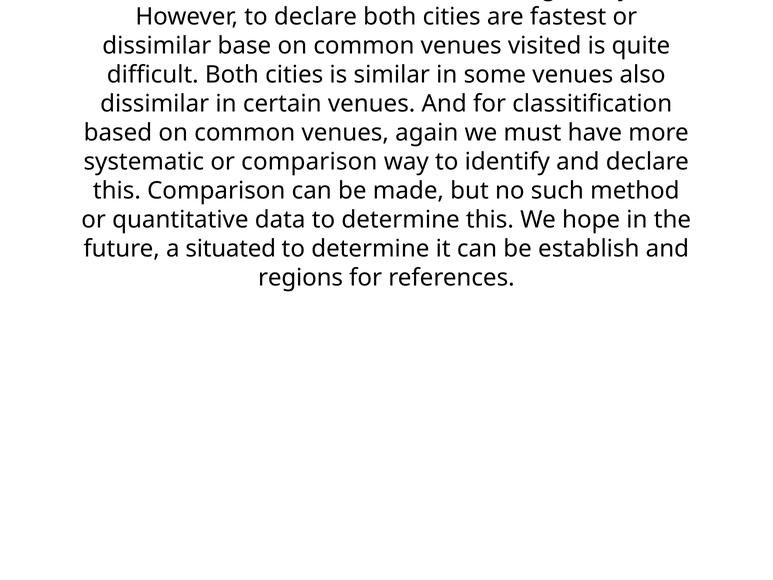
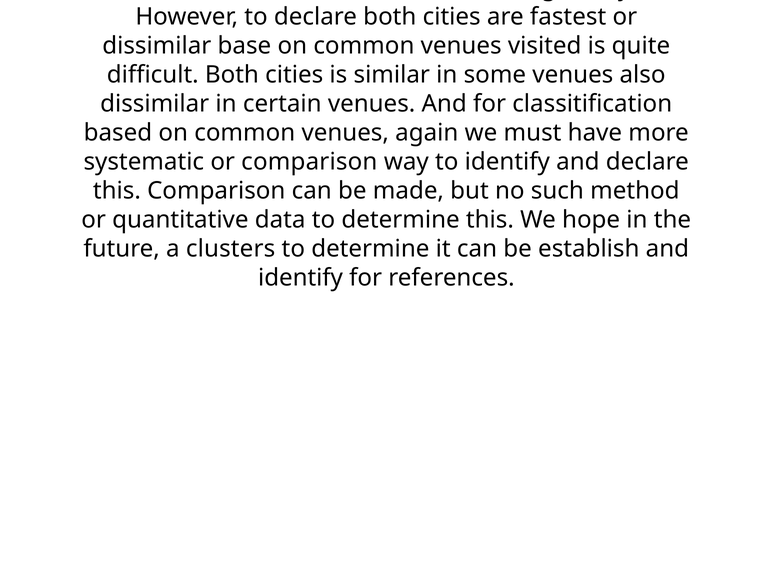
situated: situated -> clusters (231, 249)
regions: regions -> identify (301, 278)
